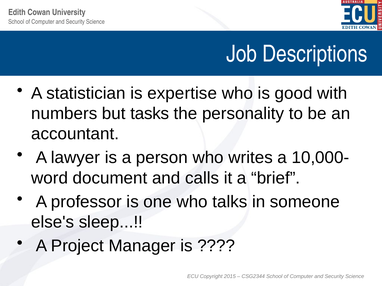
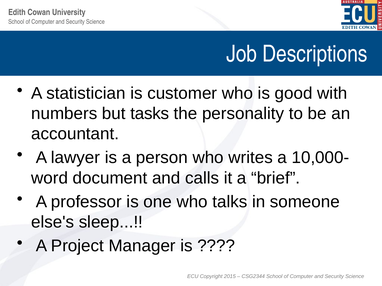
expertise: expertise -> customer (182, 93)
